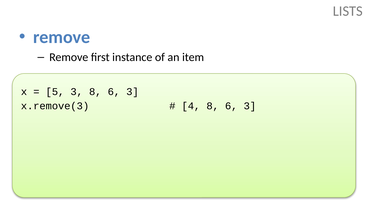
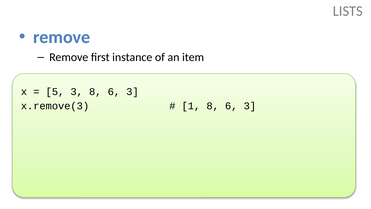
4: 4 -> 1 (191, 106)
